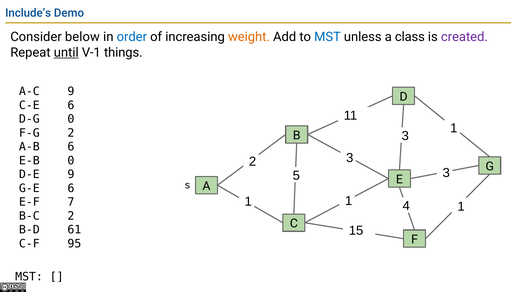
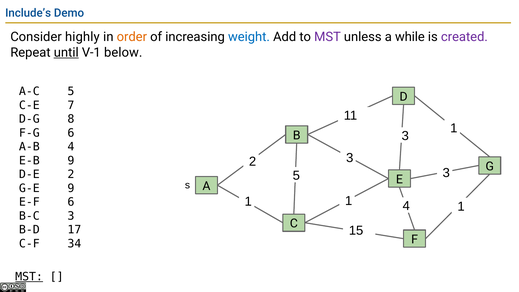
below: below -> highly (82, 37)
order colour: blue -> orange (132, 37)
weight colour: orange -> blue (249, 37)
MST colour: blue -> purple (327, 37)
class: class -> while (410, 37)
things: things -> below (123, 52)
A-C 9: 9 -> 5 (71, 91)
C-E 6: 6 -> 7 (71, 105)
D-G 0: 0 -> 8 (71, 119)
F-G 2: 2 -> 6 (71, 133)
A-B 6: 6 -> 4 (71, 147)
E-B 0: 0 -> 9 (71, 161)
D-E 9: 9 -> 2 (71, 174)
G-E 6: 6 -> 9 (71, 188)
E-F 7: 7 -> 6 (71, 202)
B-C 2: 2 -> 3 (71, 216)
61: 61 -> 17 (74, 230)
95: 95 -> 34 (74, 244)
MST underline: none -> present (29, 277)
